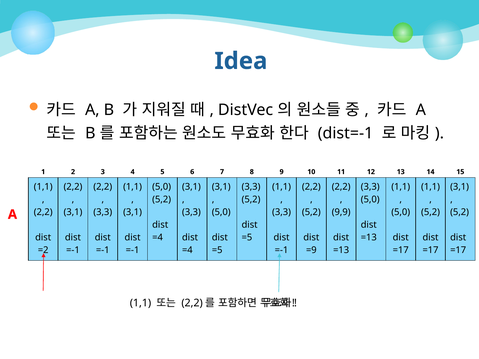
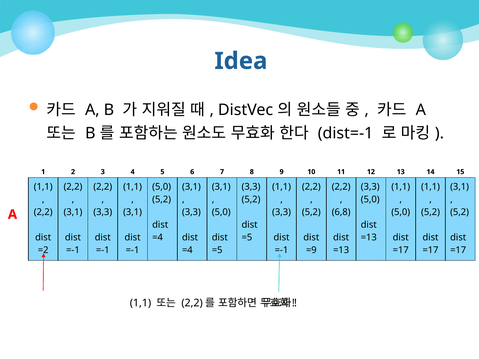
9,9: 9,9 -> 6,8 (341, 212)
